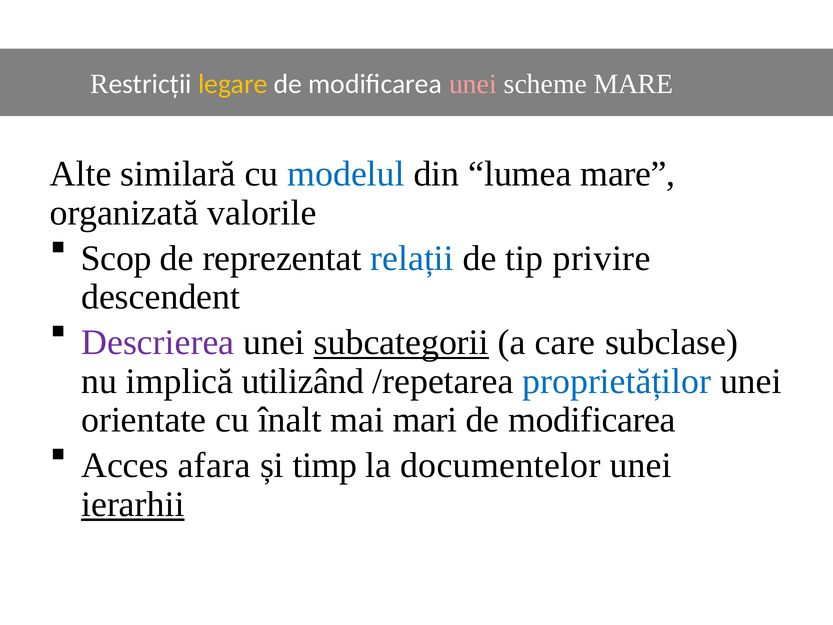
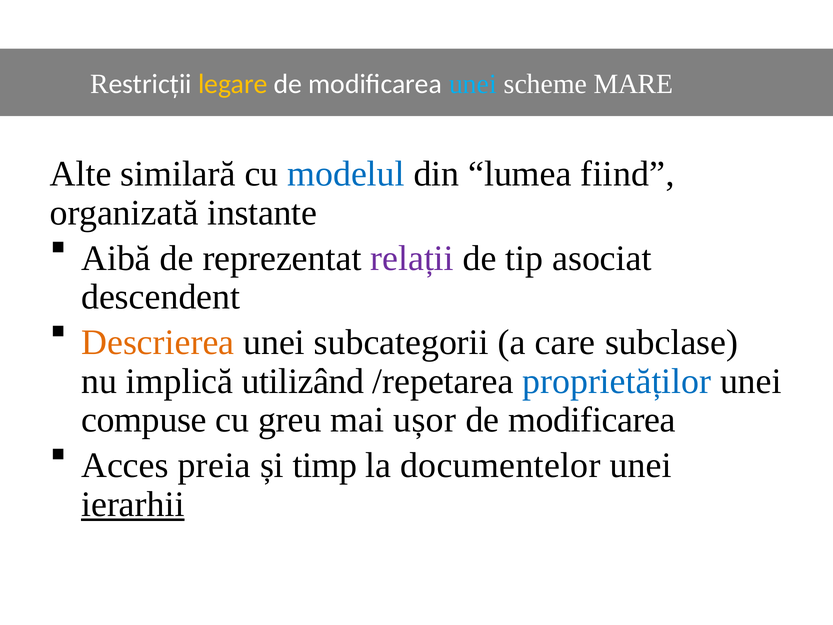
unei colour: pink -> light blue (473, 84)
lumea mare: mare -> fiind (628, 174)
valorile: valorile -> instante (262, 213)
Scop: Scop -> Aibă (116, 258)
relații colour: blue -> purple (412, 258)
privire: privire -> asociat (602, 258)
Descrierea colour: purple -> orange (158, 342)
subcategorii underline: present -> none (401, 342)
orientate: orientate -> compuse (144, 420)
înalt: înalt -> greu (290, 420)
mari: mari -> ușor (425, 420)
afara: afara -> preia (214, 465)
